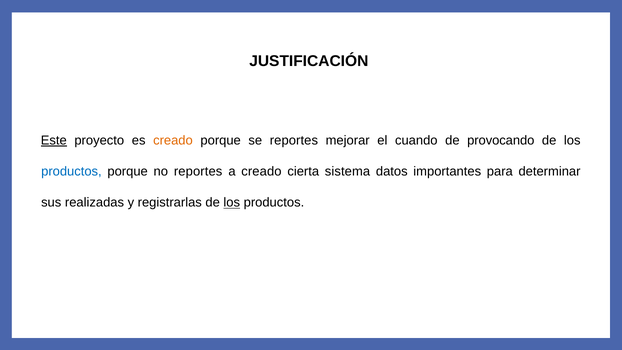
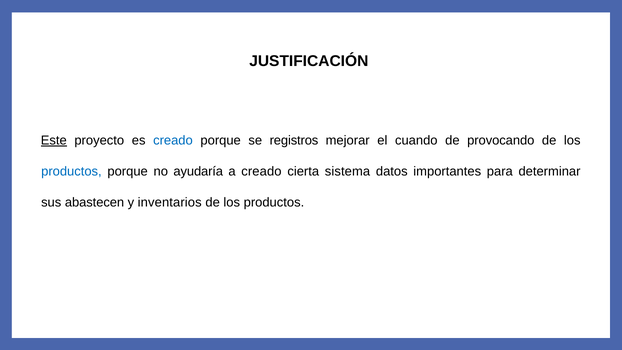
creado colour: orange -> blue (173, 140)
se reportes: reportes -> registros (294, 140)
no reportes: reportes -> ayudaría (198, 171)
realizadas: realizadas -> abastecen (95, 203)
registrarlas: registrarlas -> inventarios (170, 203)
los underline: present -> none (232, 203)
